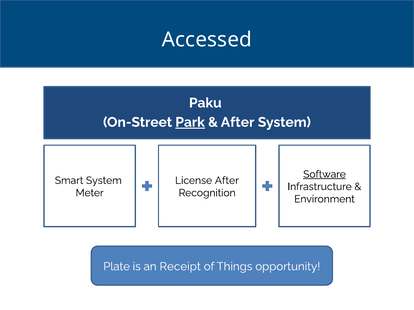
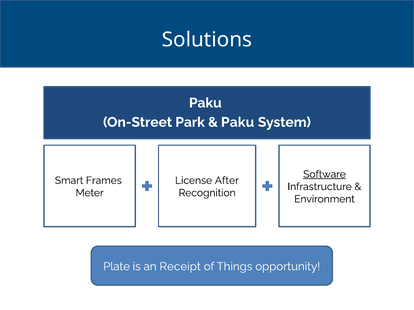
Accessed: Accessed -> Solutions (207, 40)
Park underline: present -> none (190, 122)
After: After -> Paku (238, 122)
Smart System: System -> Frames (104, 181)
